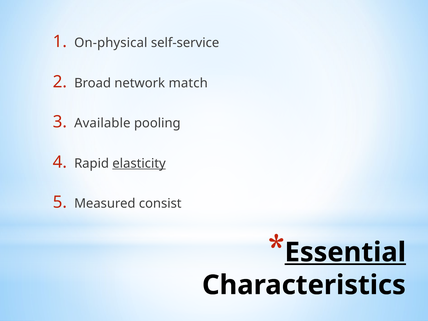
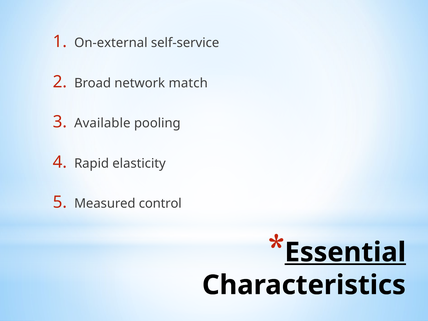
On-physical: On-physical -> On-external (111, 43)
elasticity underline: present -> none (139, 163)
consist: consist -> control (160, 204)
